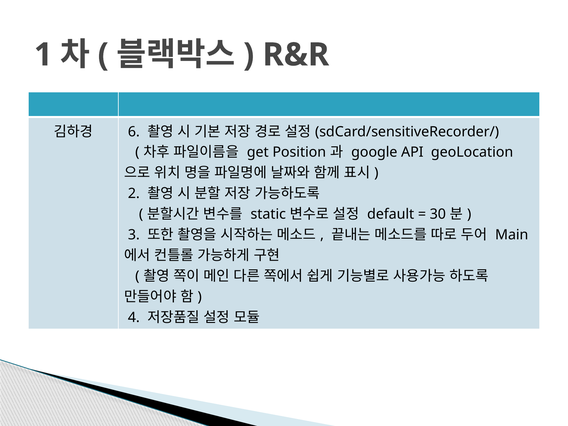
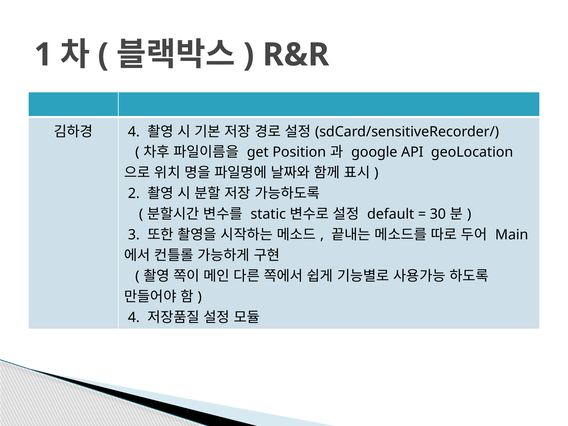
6: 6 -> 4 (134, 132)
